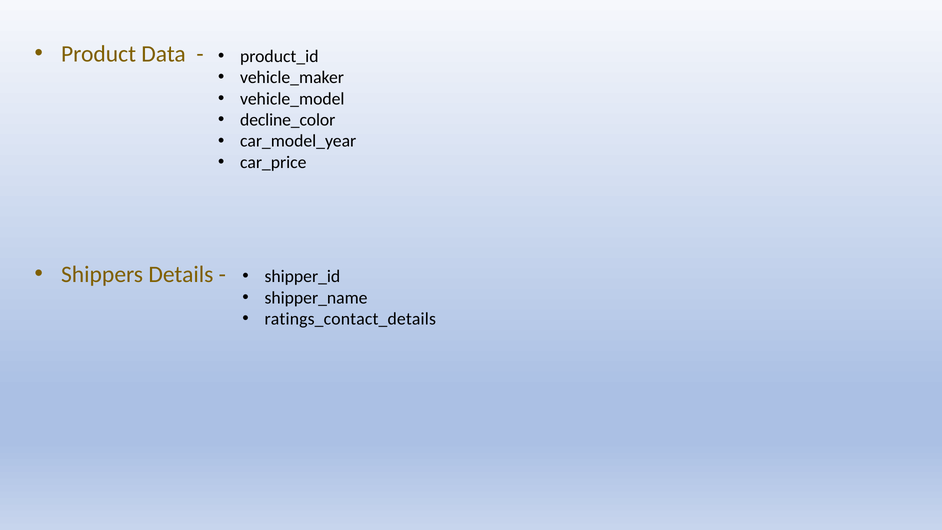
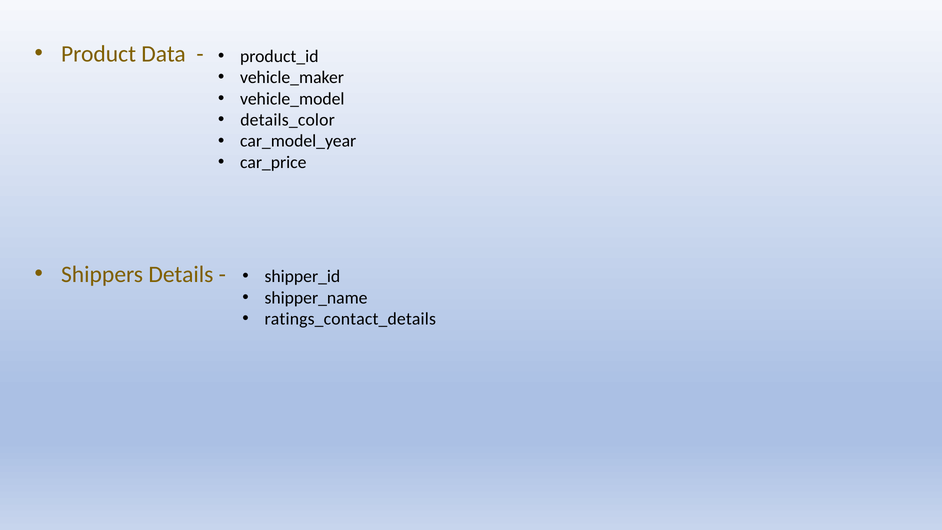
decline_color: decline_color -> details_color (288, 120)
